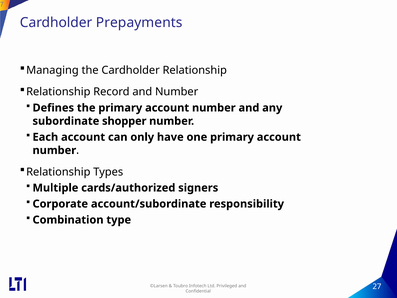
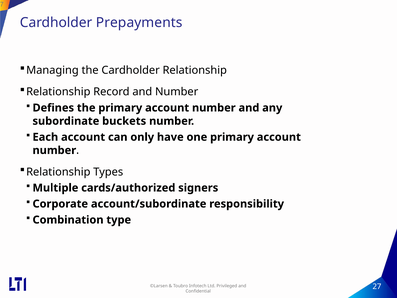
shopper: shopper -> buckets (124, 121)
